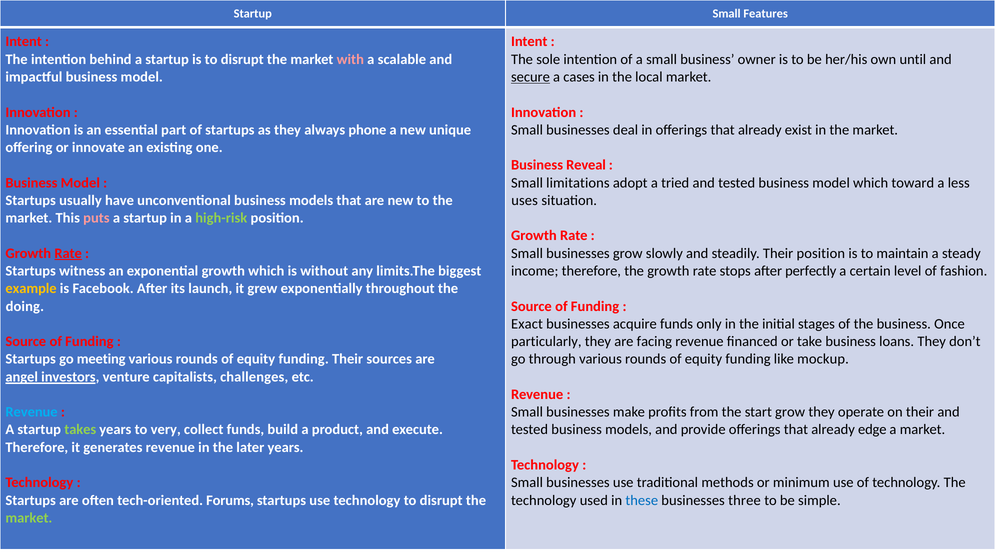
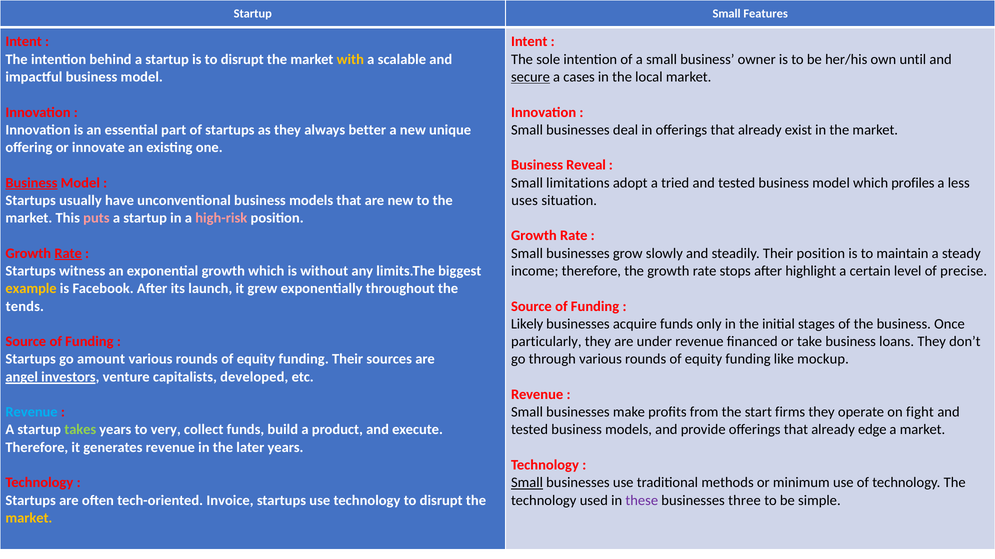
with colour: pink -> yellow (350, 59)
phone: phone -> better (367, 130)
Business underline: none -> present (31, 183)
toward: toward -> profiles (913, 183)
high-risk colour: light green -> pink (221, 218)
perfectly: perfectly -> highlight (811, 271)
fashion: fashion -> precise (964, 271)
doing: doing -> tends (25, 307)
Exact: Exact -> Likely (527, 324)
facing: facing -> under (654, 342)
meeting: meeting -> amount (101, 360)
challenges: challenges -> developed (254, 377)
start grow: grow -> firms (790, 413)
on their: their -> fight (920, 413)
Small underline: none -> present (527, 483)
Forums: Forums -> Invoice (230, 501)
these colour: blue -> purple (642, 501)
market colour: light green -> yellow (29, 518)
